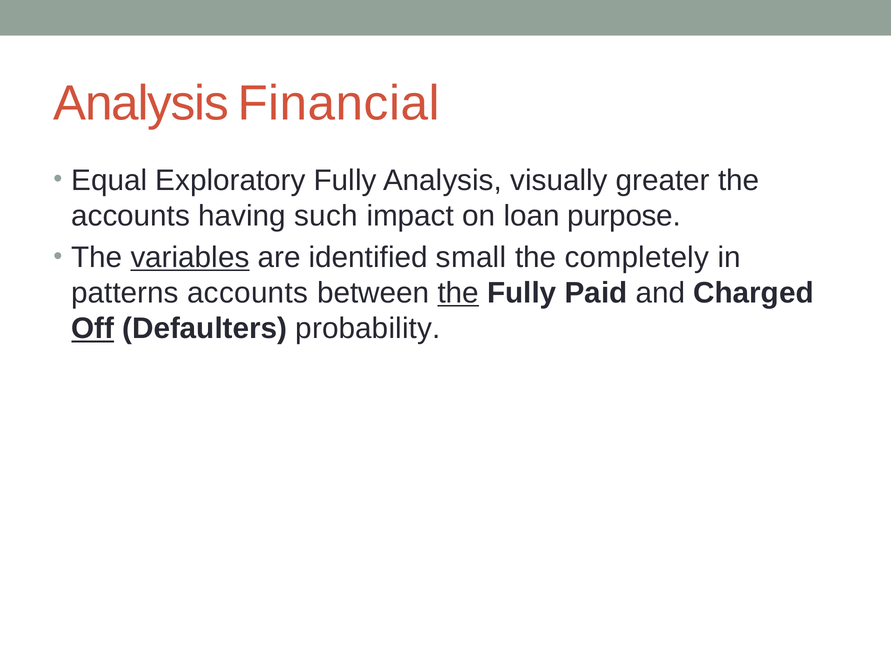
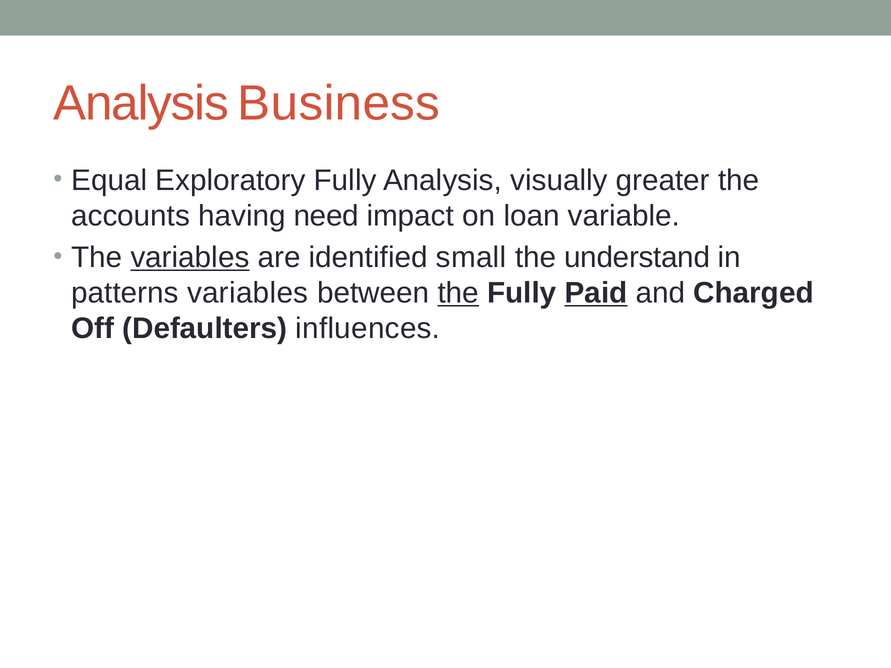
Financial: Financial -> Business (339, 104)
such: such -> need (326, 216)
purpose: purpose -> variable (624, 216)
completely: completely -> understand (637, 257)
patterns accounts: accounts -> variables (248, 293)
Paid underline: none -> present (596, 293)
Off underline: present -> none (93, 329)
probability: probability -> influences (368, 329)
